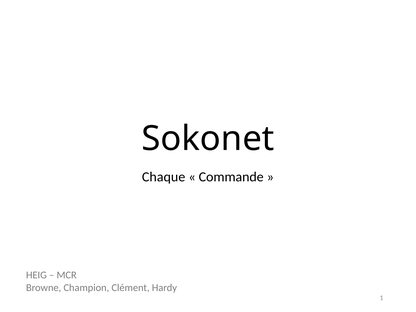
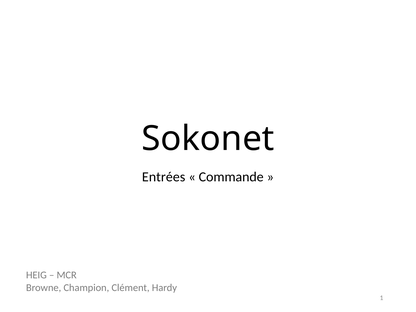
Chaque: Chaque -> Entrées (164, 177)
